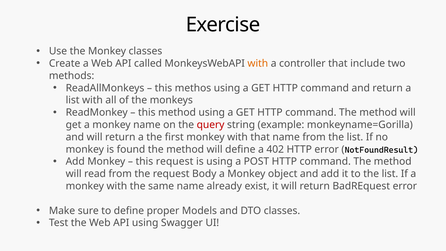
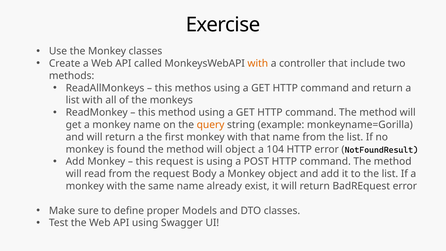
query colour: red -> orange (211, 125)
will define: define -> object (240, 149)
402: 402 -> 104 (275, 149)
